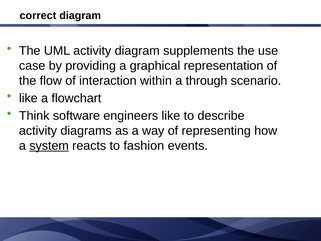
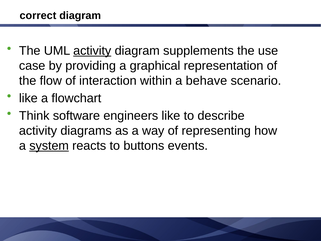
activity underline: none -> present (92, 51)
through: through -> behave (206, 81)
fashion: fashion -> buttons (144, 146)
